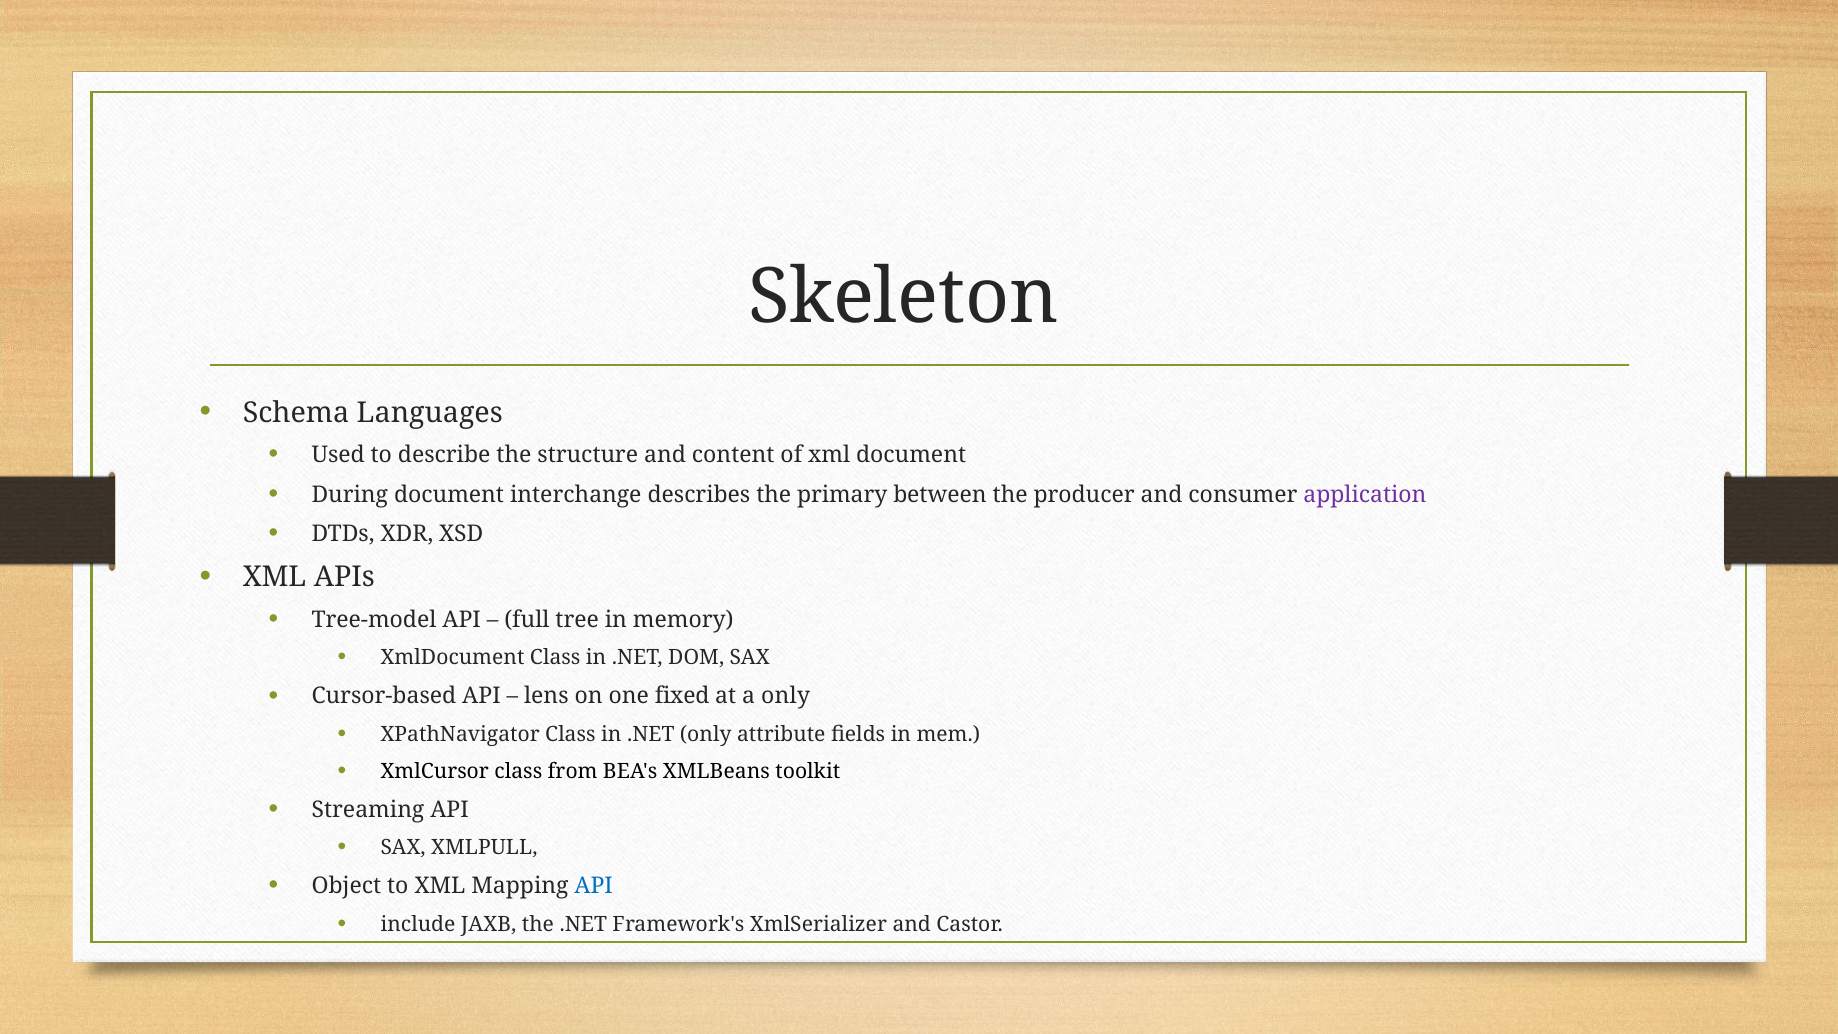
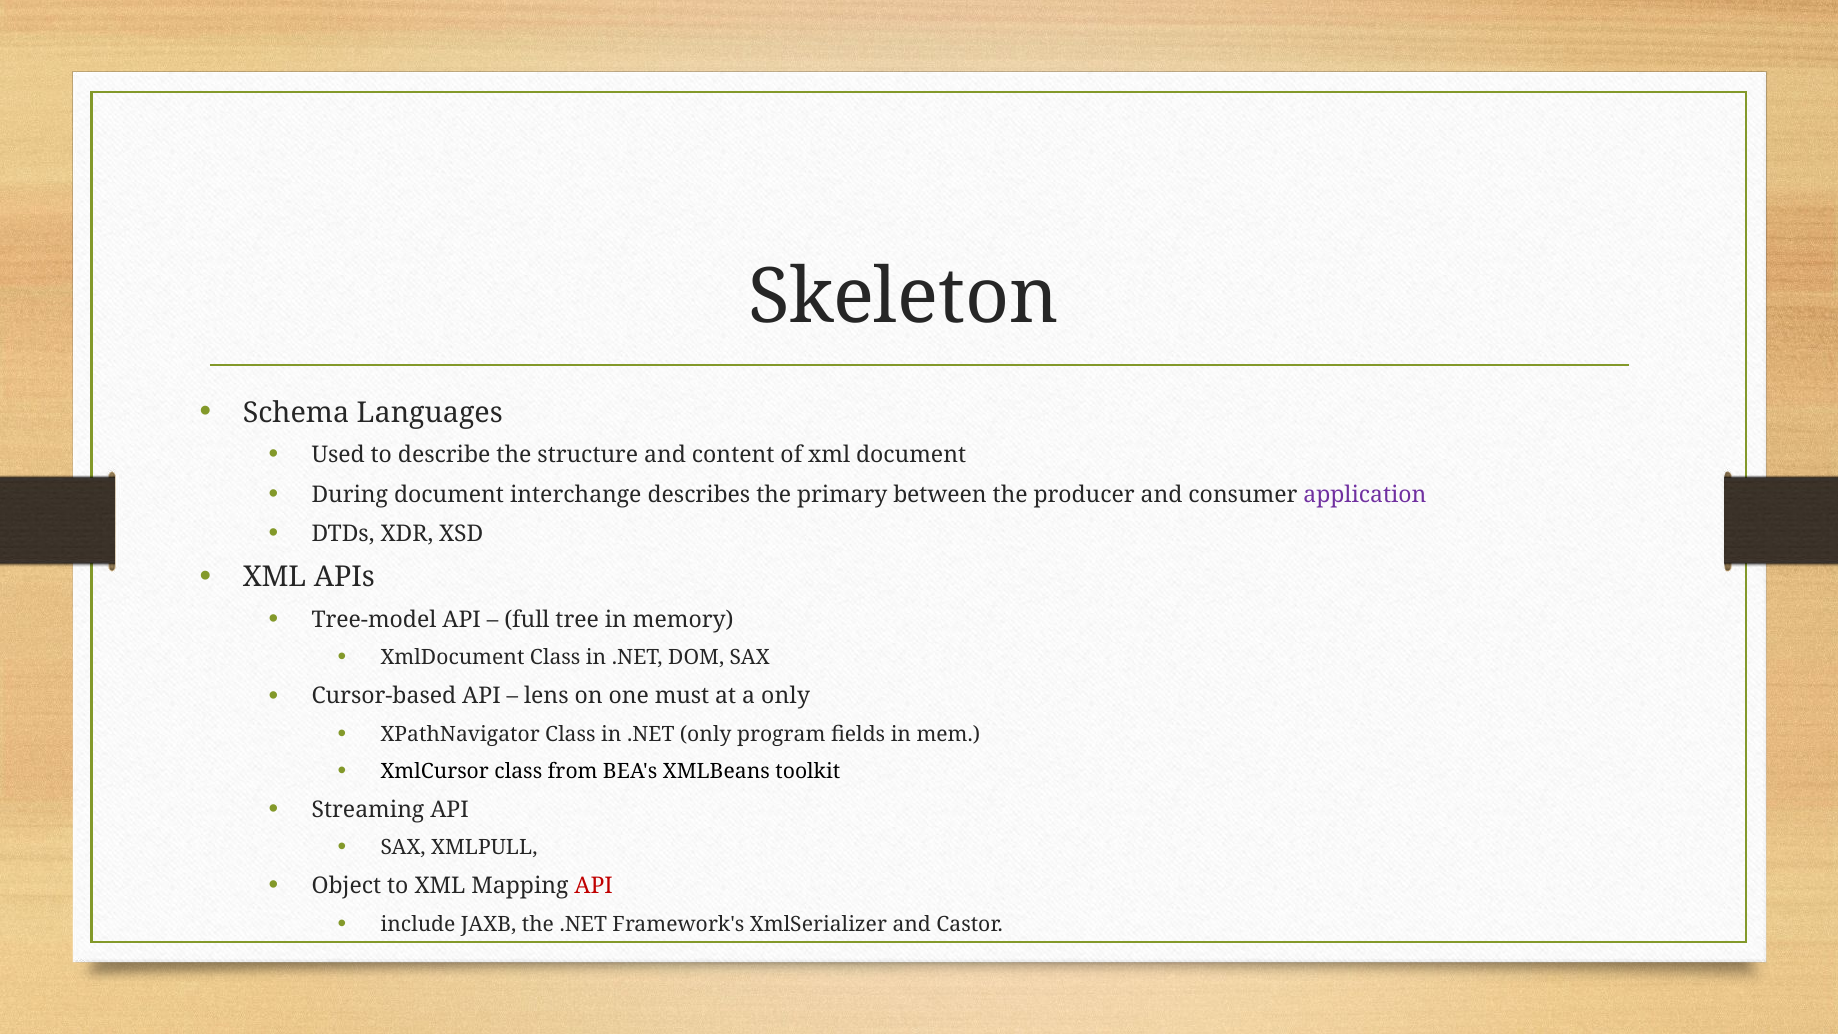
fixed: fixed -> must (682, 696)
attribute: attribute -> program (781, 734)
API colour: blue -> red (594, 886)
